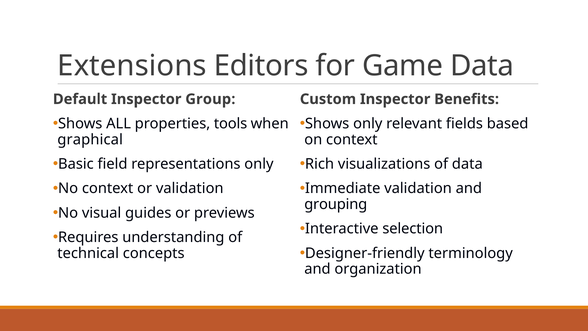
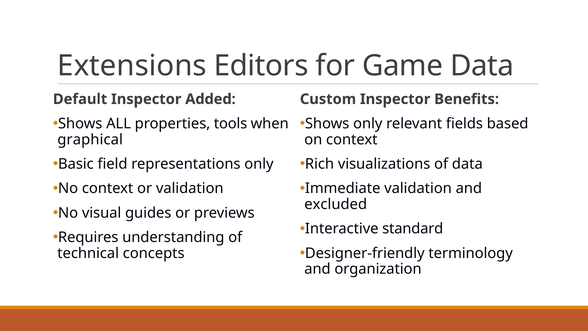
Group: Group -> Added (210, 99)
grouping: grouping -> excluded (336, 204)
selection: selection -> standard (413, 229)
